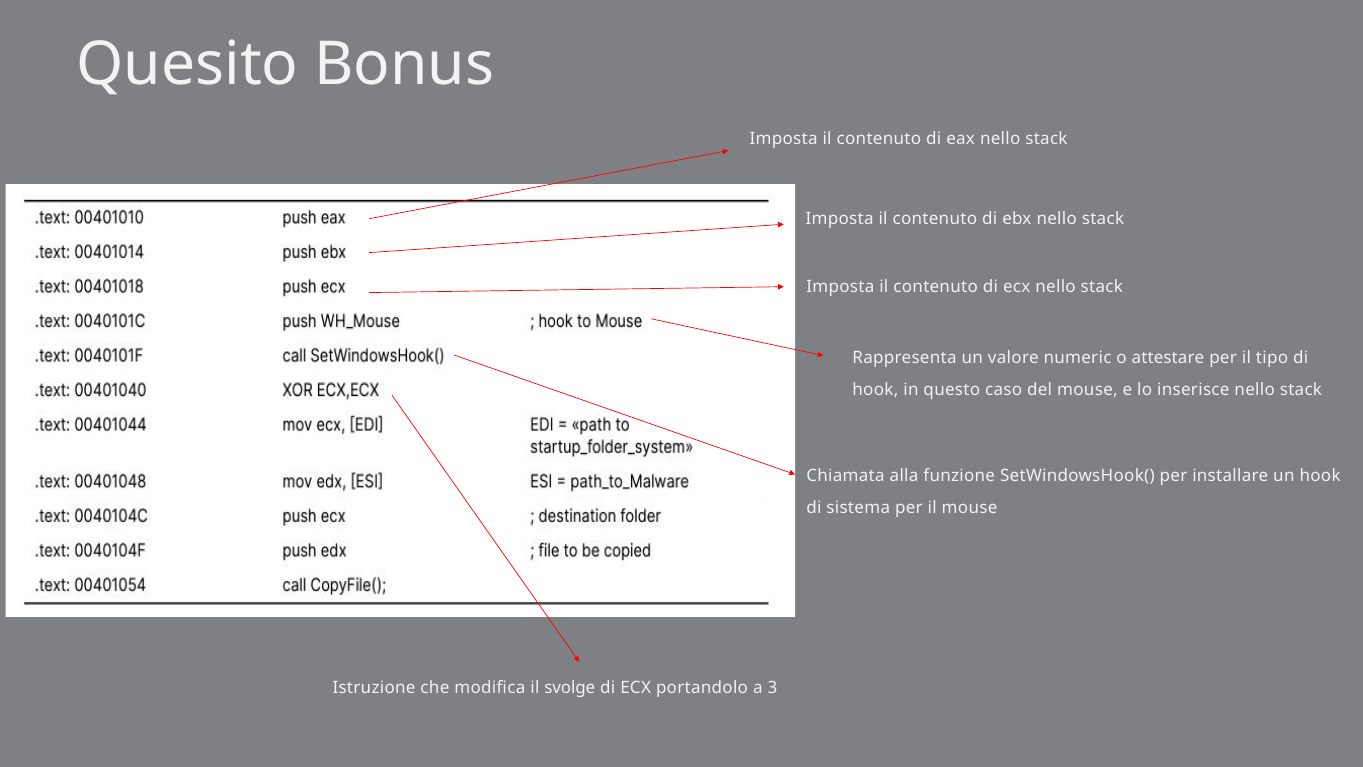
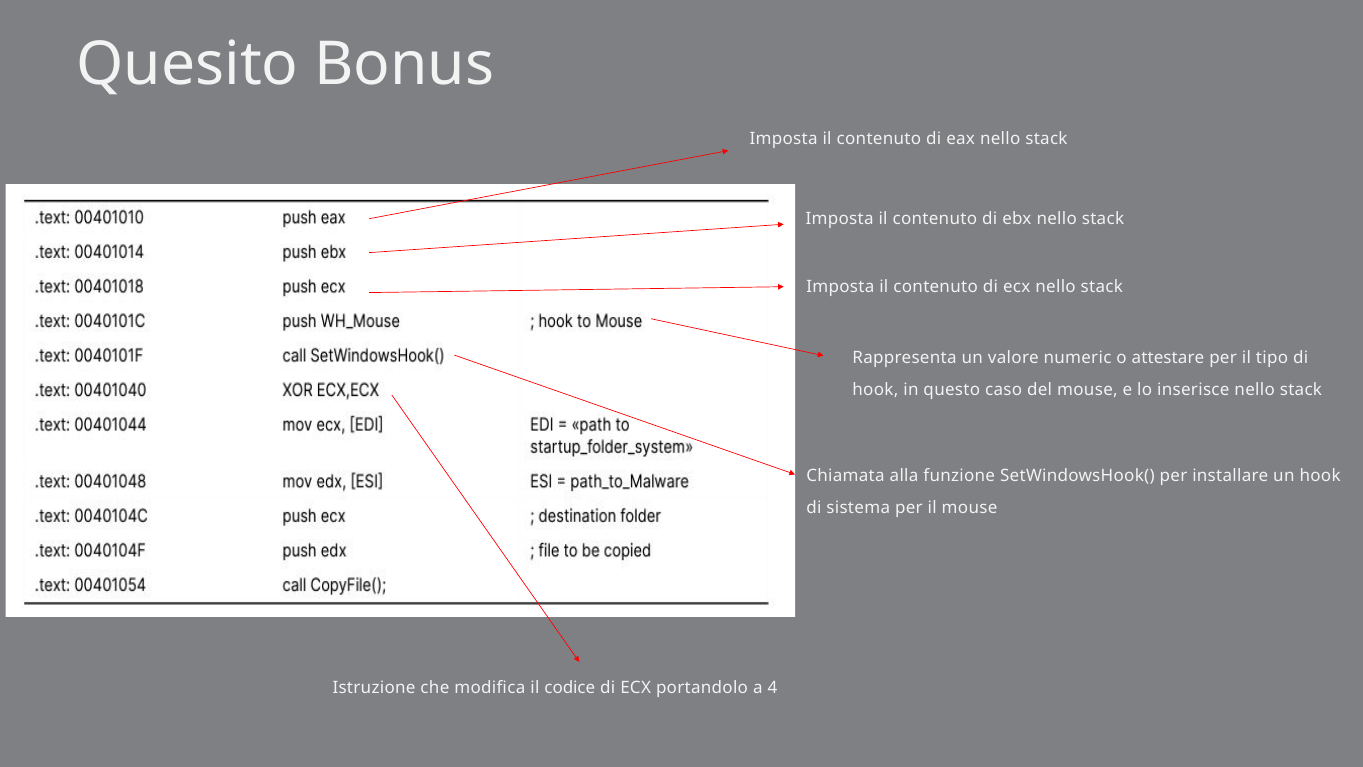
svolge: svolge -> codice (570, 688)
3: 3 -> 4 (772, 688)
